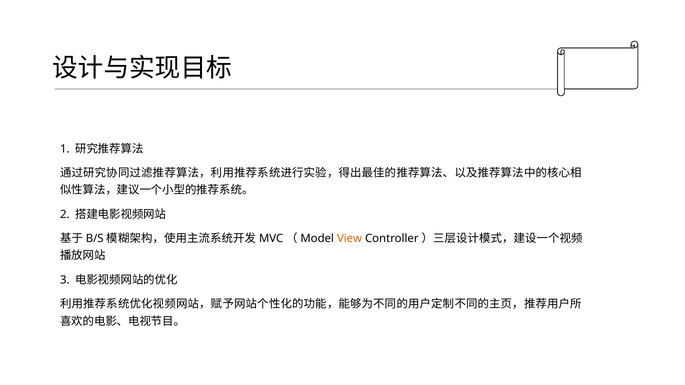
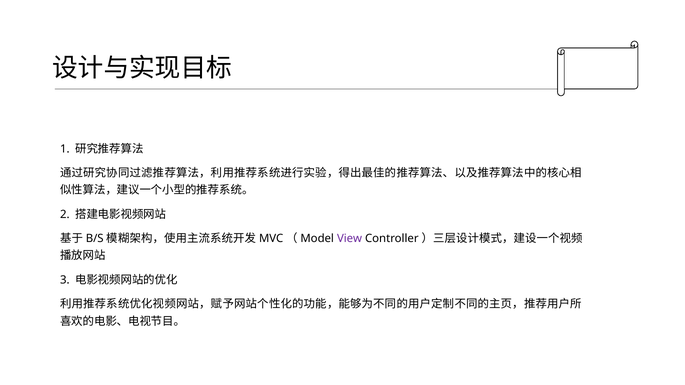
View colour: orange -> purple (350, 239)
